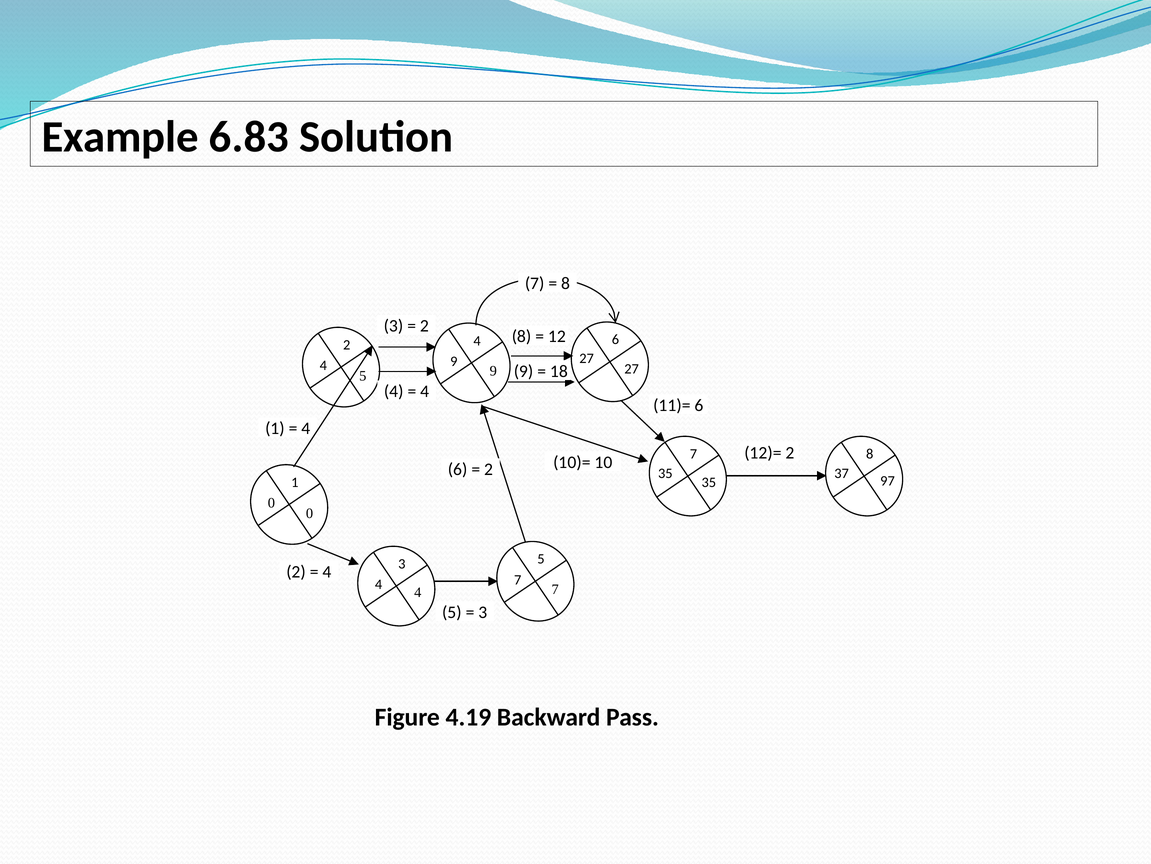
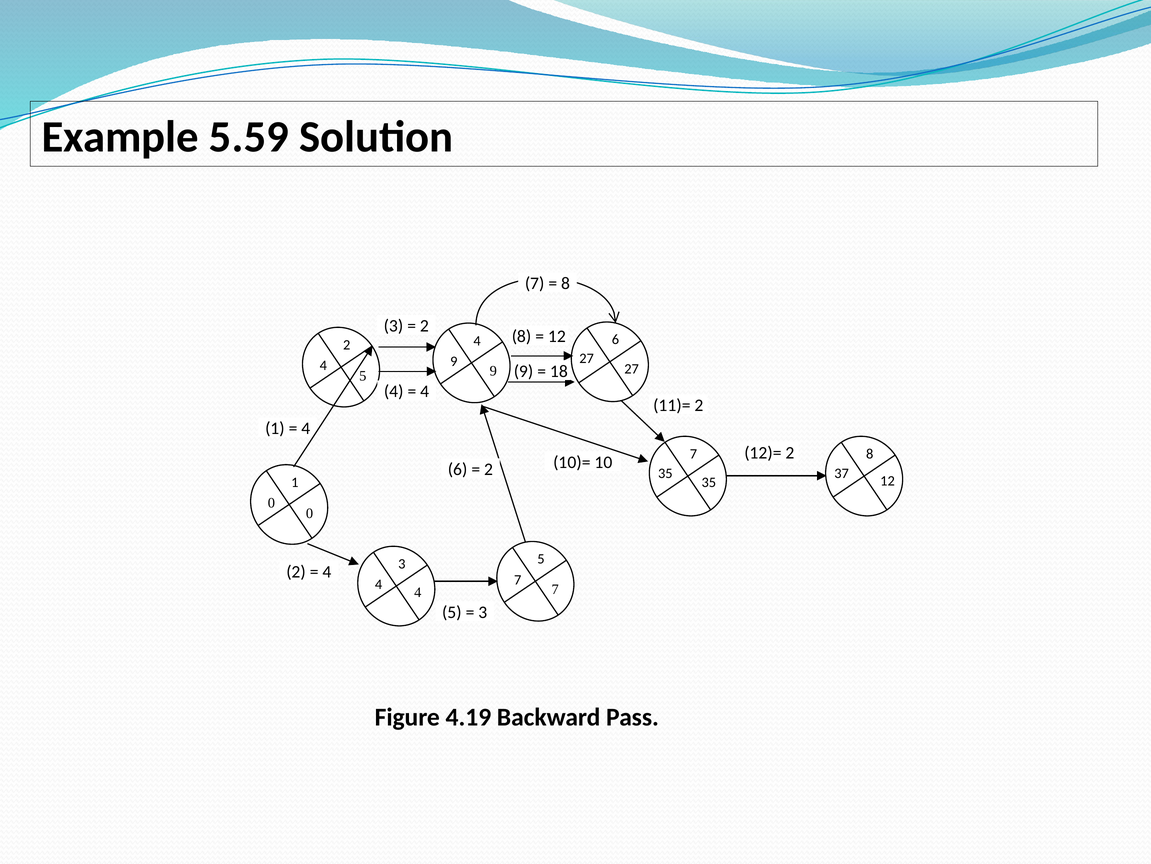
6.83: 6.83 -> 5.59 (249, 137)
11)= 6: 6 -> 2 (699, 405)
35 97: 97 -> 12 (888, 480)
